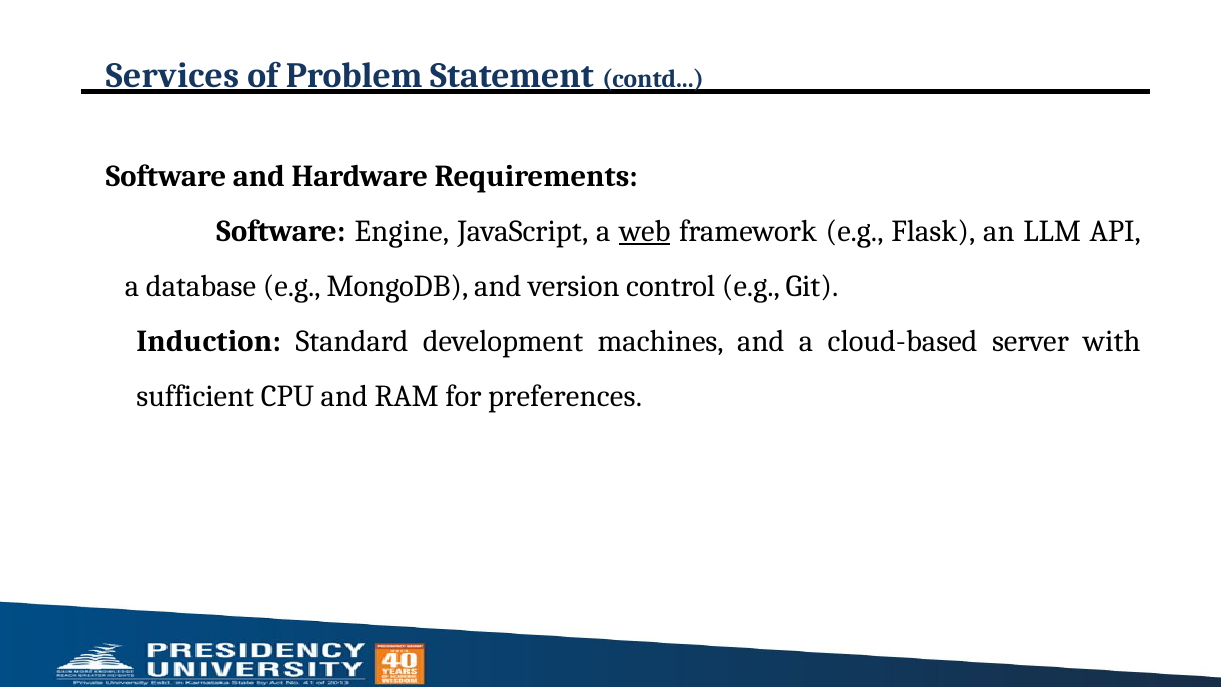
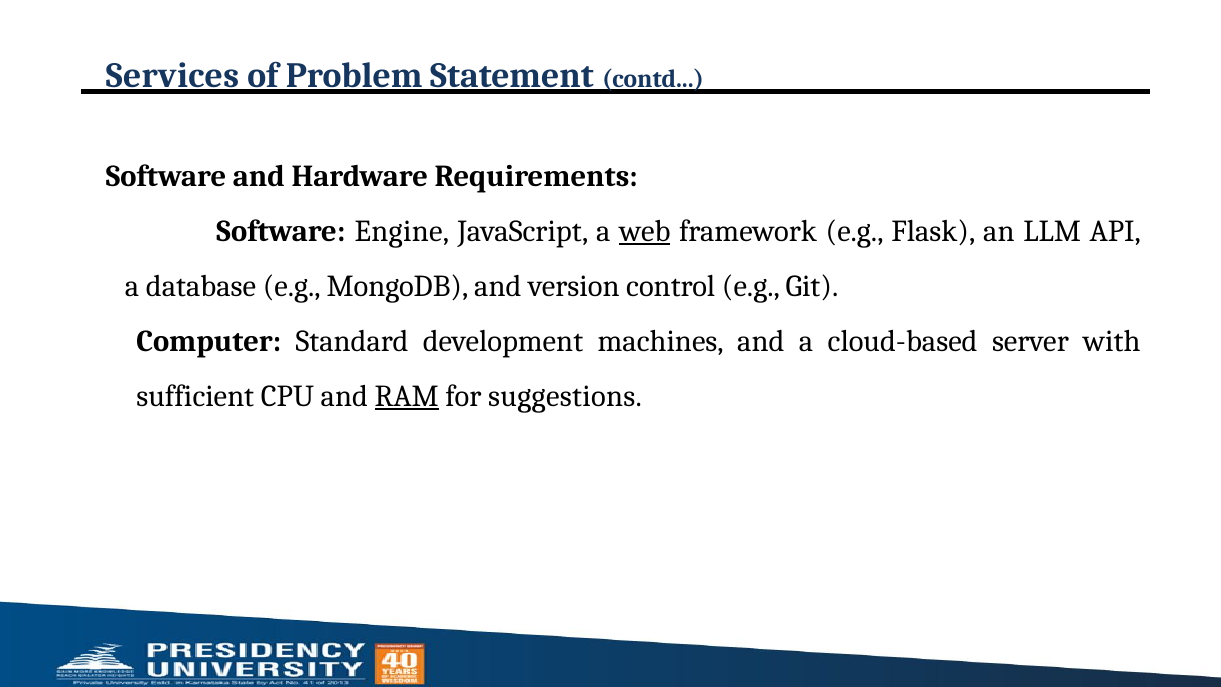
Induction: Induction -> Computer (209, 341)
RAM underline: none -> present (407, 396)
preferences: preferences -> suggestions (565, 396)
